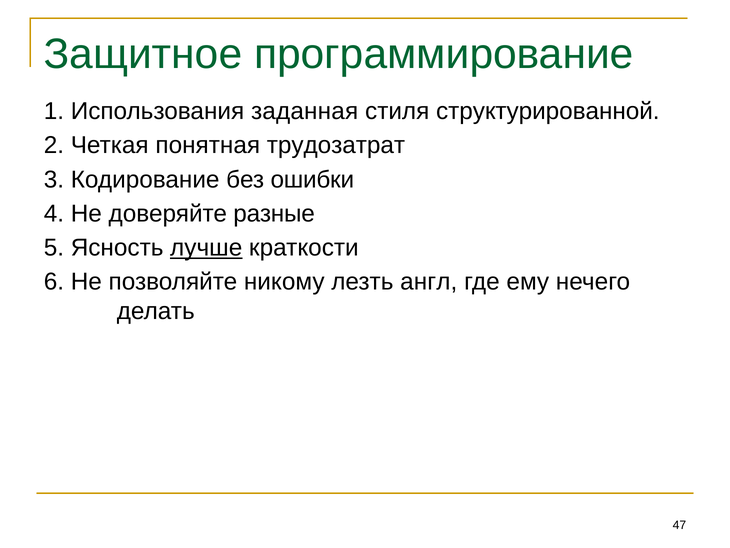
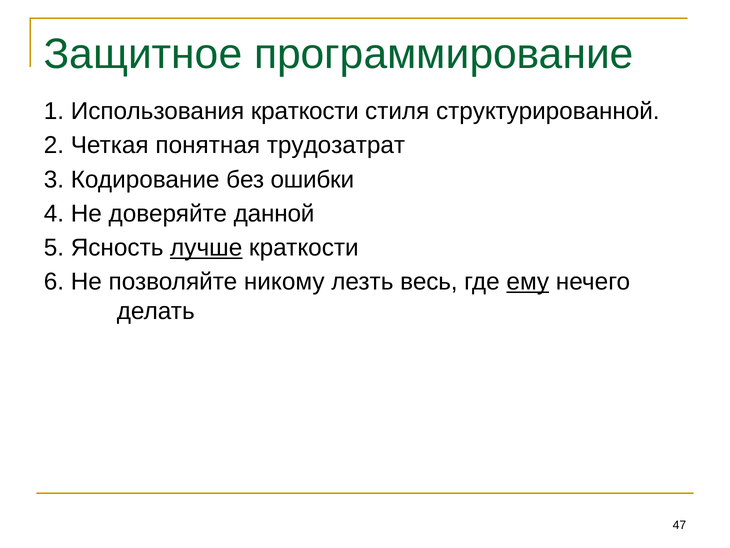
Использования заданная: заданная -> краткости (305, 111)
разные: разные -> данной (274, 213)
англ: англ -> весь (429, 281)
ему underline: none -> present (528, 281)
